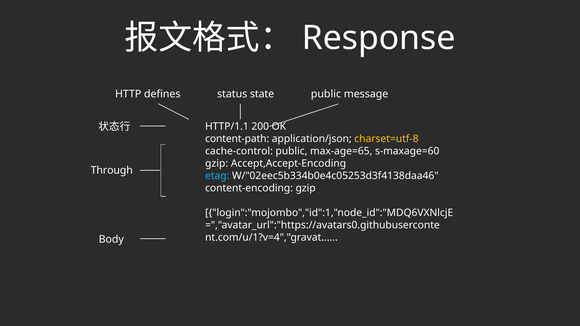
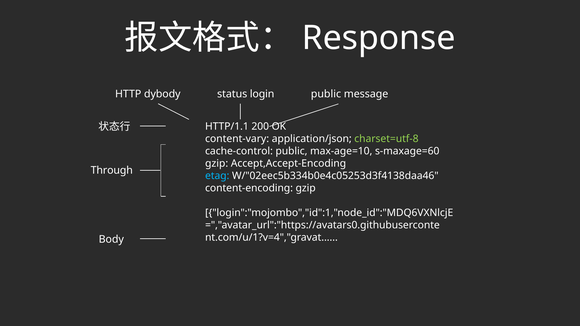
defines: defines -> dybody (162, 94)
state: state -> login (262, 94)
content-path: content-path -> content-vary (237, 139)
charset=utf-8 colour: yellow -> light green (386, 139)
max-age=65: max-age=65 -> max-age=10 (341, 151)
